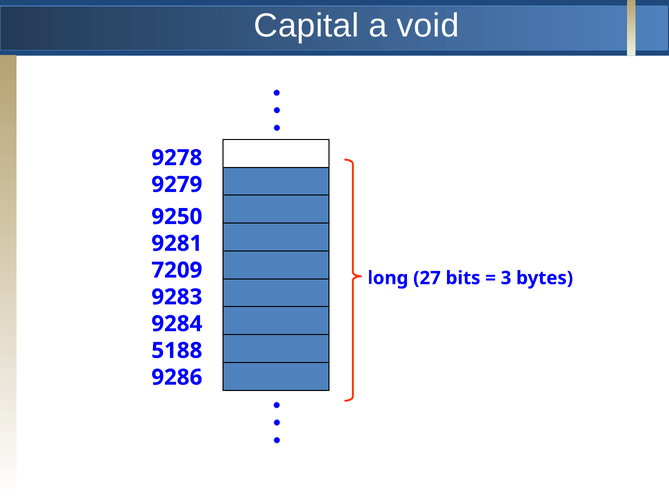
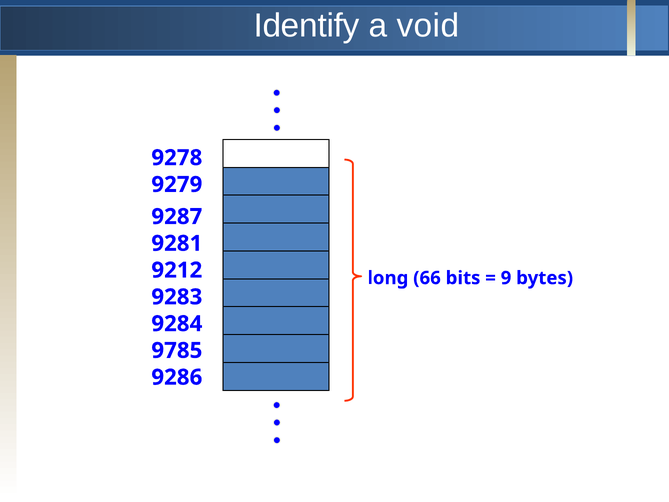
Capital: Capital -> Identify (307, 26)
9250: 9250 -> 9287 (177, 217)
7209: 7209 -> 9212 (177, 270)
27: 27 -> 66 (427, 278)
3: 3 -> 9 (506, 278)
5188: 5188 -> 9785 (177, 350)
